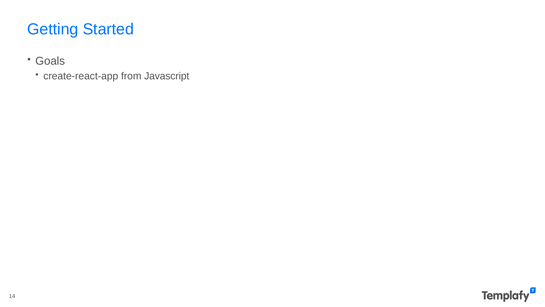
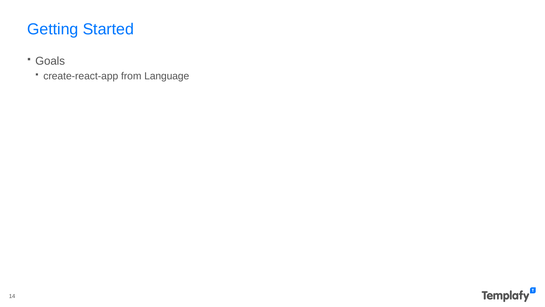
Javascript: Javascript -> Language (167, 76)
